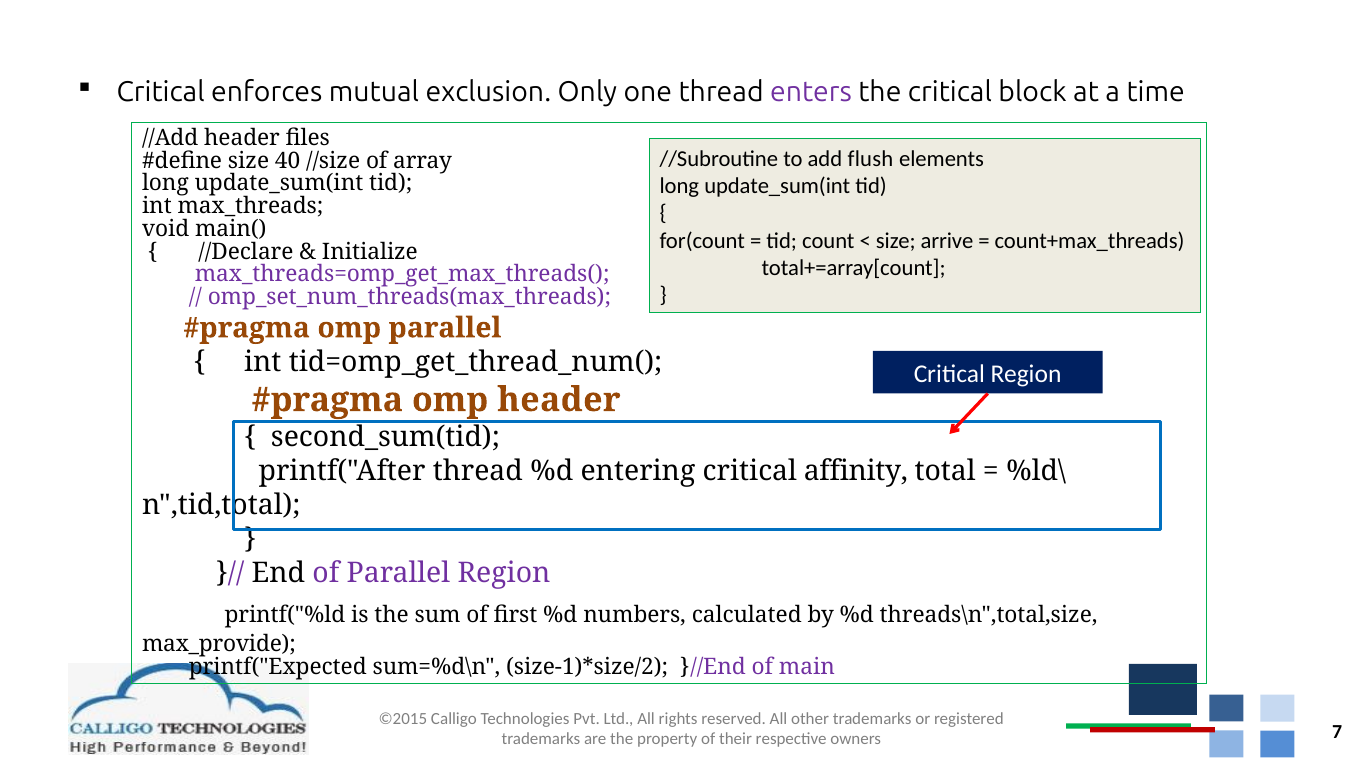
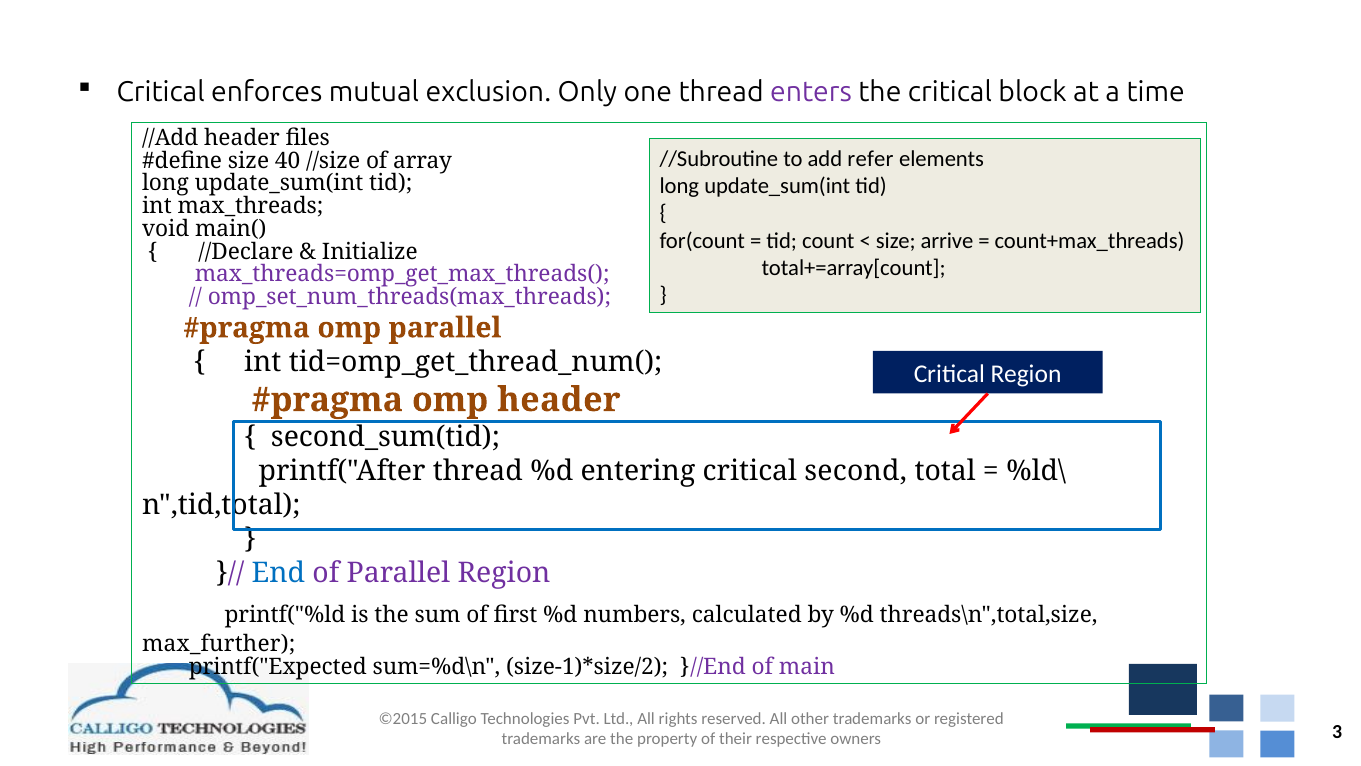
flush: flush -> refer (870, 159)
affinity: affinity -> second (856, 471)
End colour: black -> blue (278, 573)
max_provide: max_provide -> max_further (219, 644)
7: 7 -> 3 (1337, 731)
